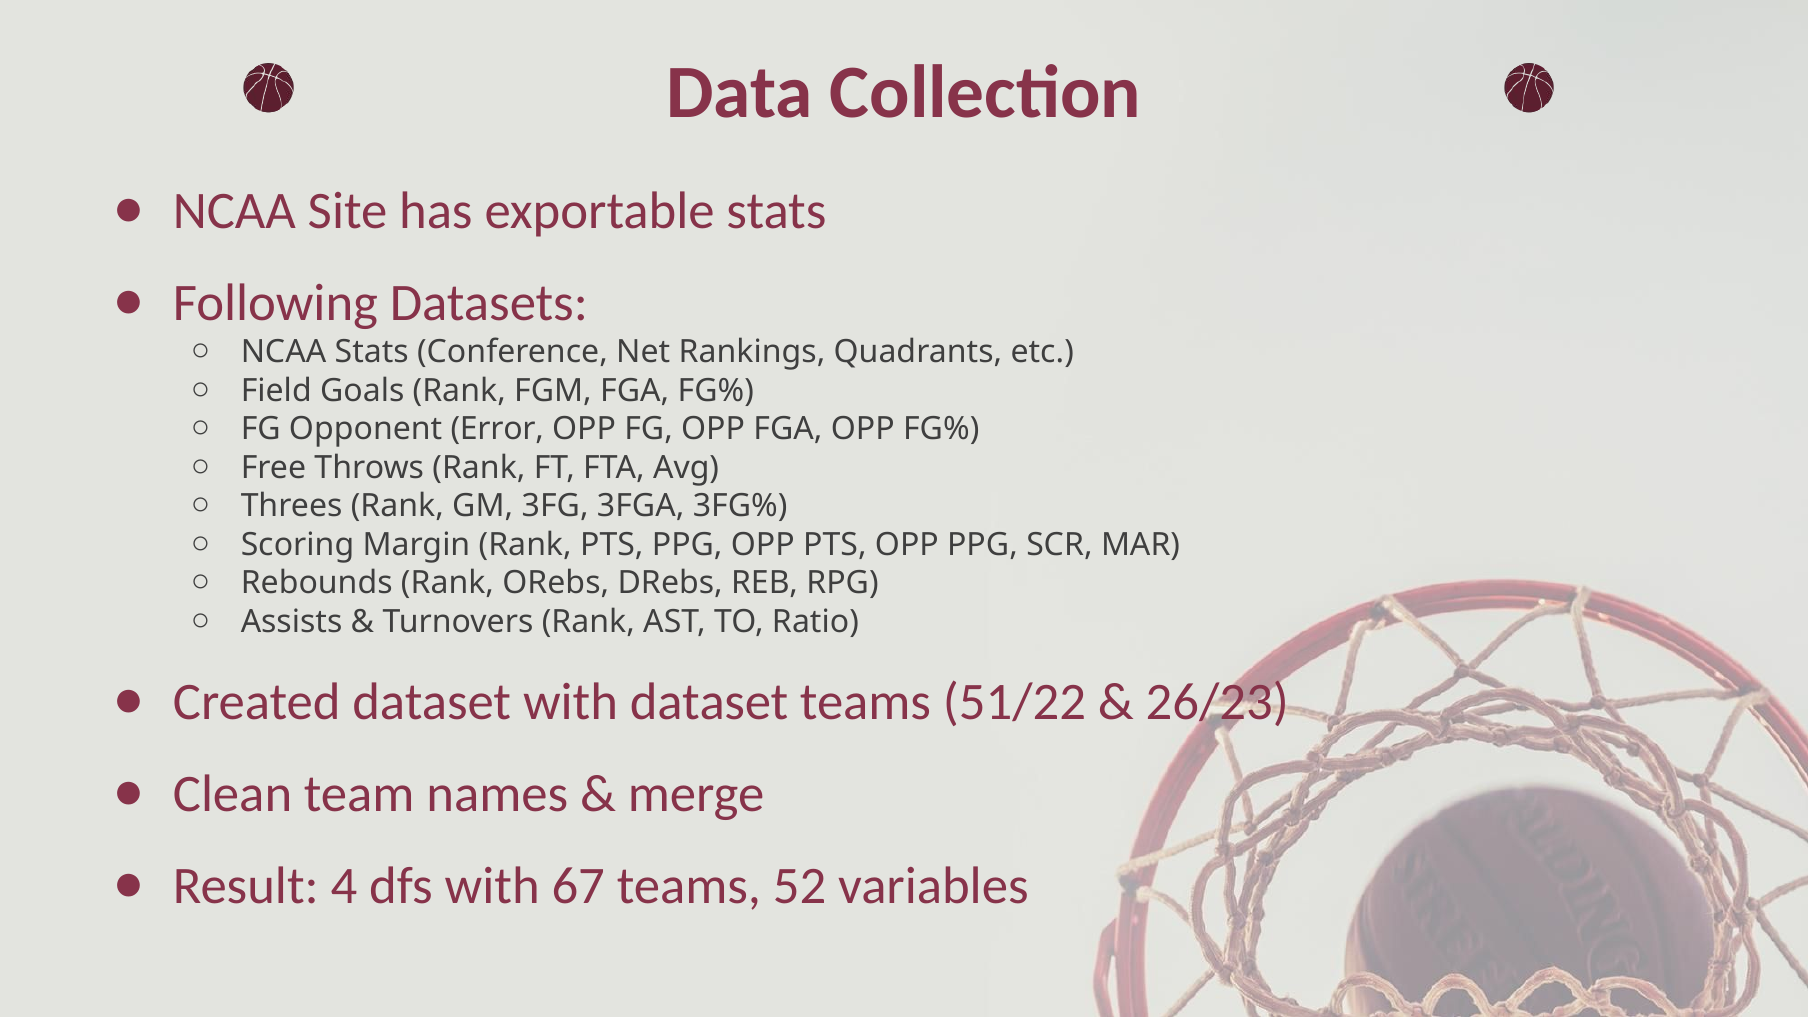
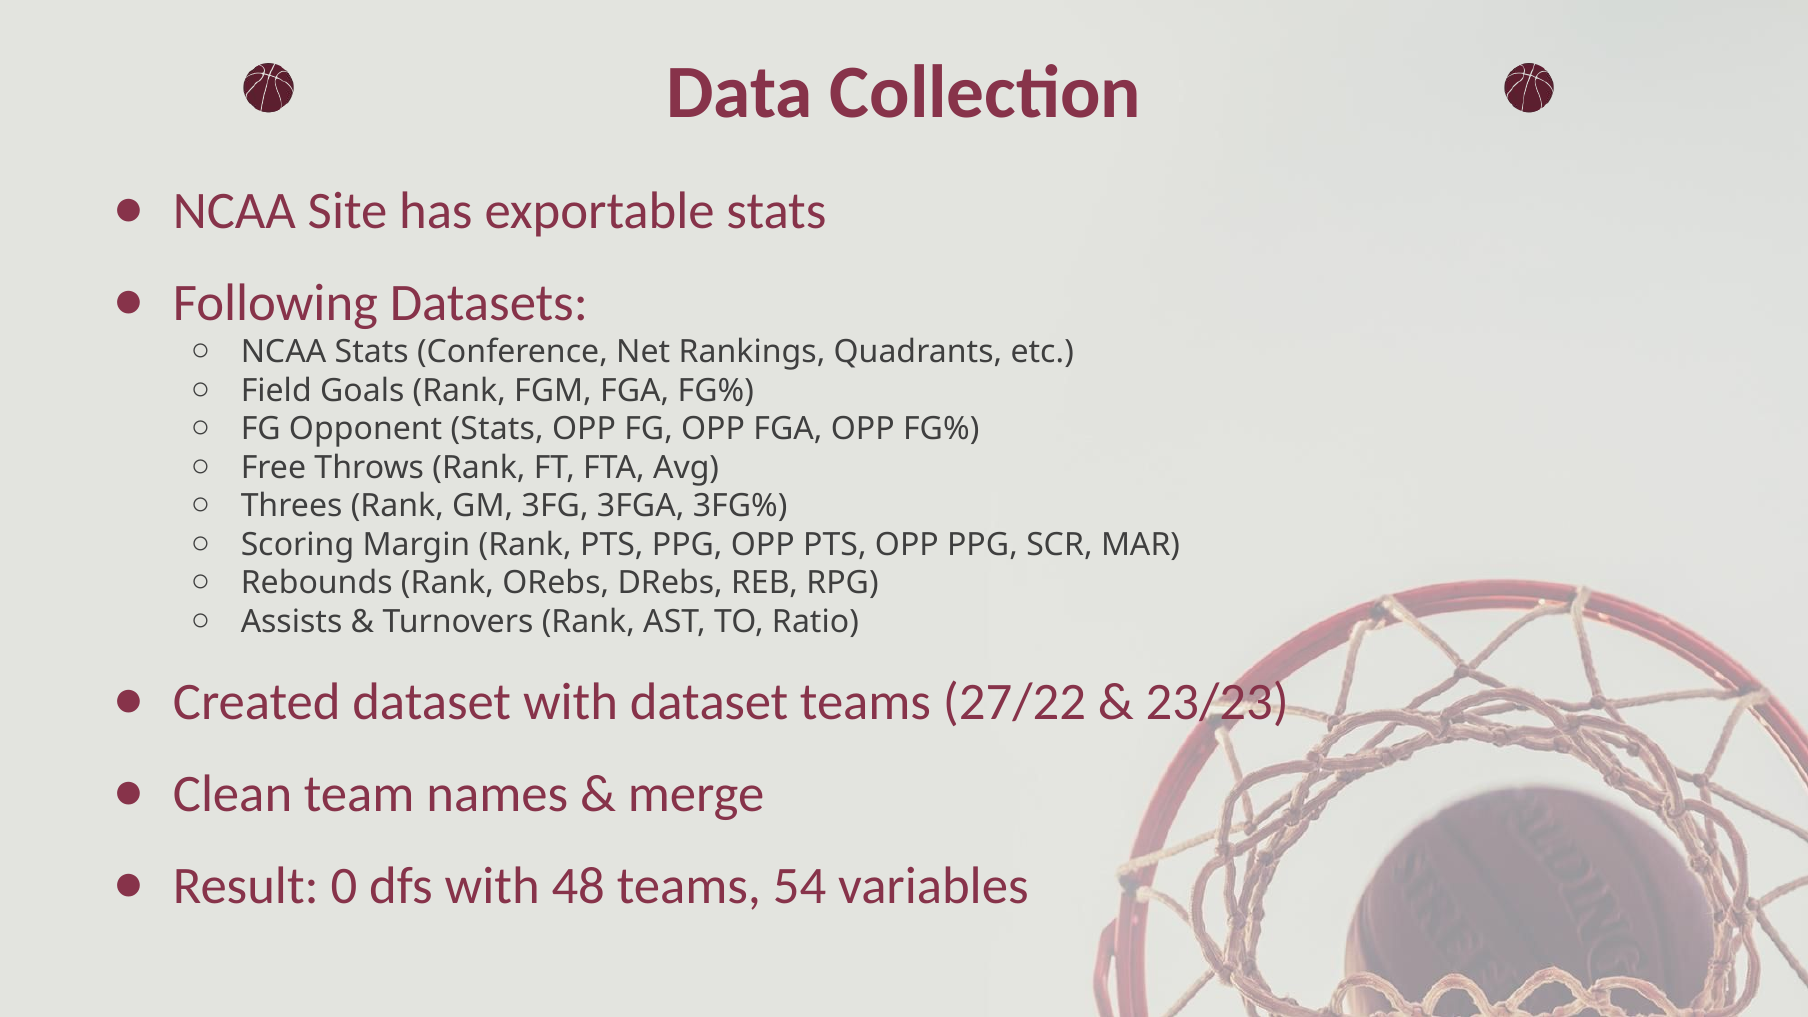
Opponent Error: Error -> Stats (497, 429)
51/22: 51/22 -> 27/22 (1014, 702)
26/23: 26/23 -> 23/23 (1217, 702)
4: 4 -> 0 (344, 886)
67: 67 -> 48 (578, 886)
52: 52 -> 54 (800, 886)
